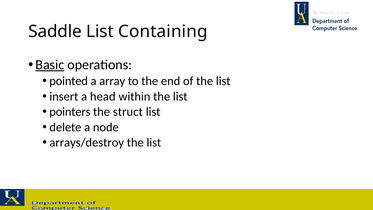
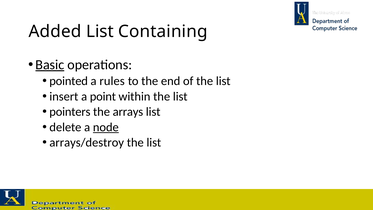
Saddle: Saddle -> Added (55, 31)
array: array -> rules (112, 81)
head: head -> point (103, 96)
struct: struct -> arrays (128, 112)
node underline: none -> present (106, 127)
